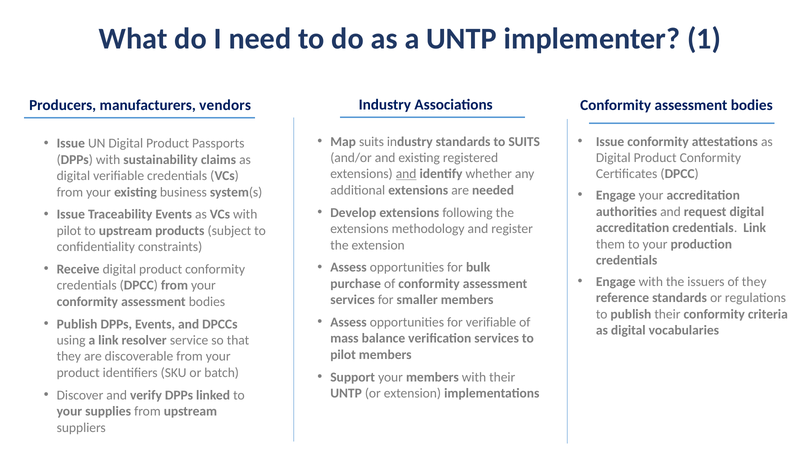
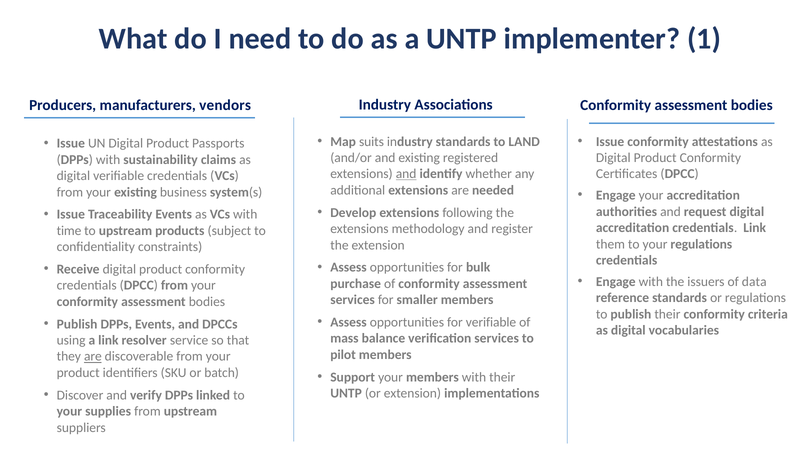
to SUITS: SUITS -> LAND (524, 141)
pilot: pilot -> time (69, 231)
your production: production -> regulations (701, 244)
of they: they -> data (754, 281)
are underline: none -> present (93, 356)
